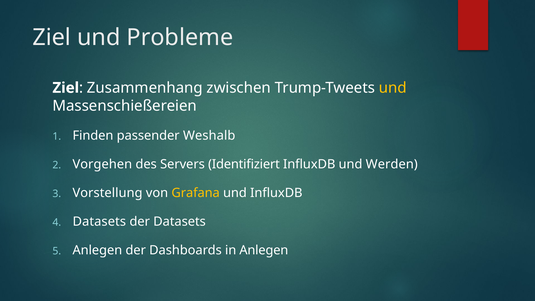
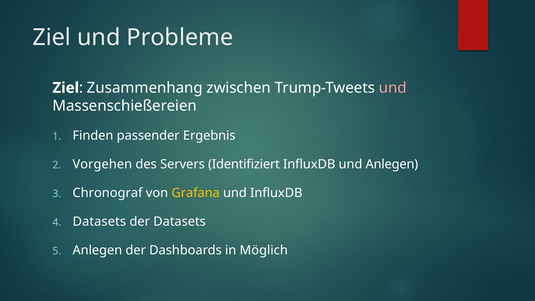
und colour: yellow -> pink (393, 88)
Weshalb: Weshalb -> Ergebnis (209, 136)
und Werden: Werden -> Anlegen (392, 164)
Vorstellung: Vorstellung -> Chronograf (108, 193)
in Anlegen: Anlegen -> Möglich (264, 250)
